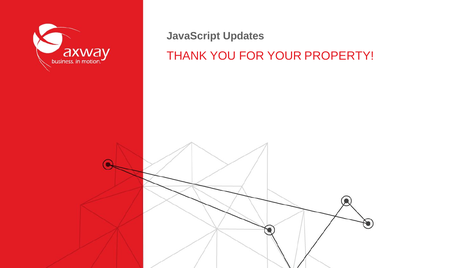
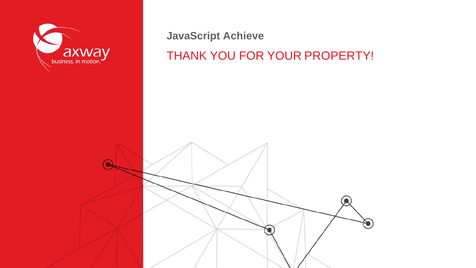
Updates: Updates -> Achieve (244, 36)
